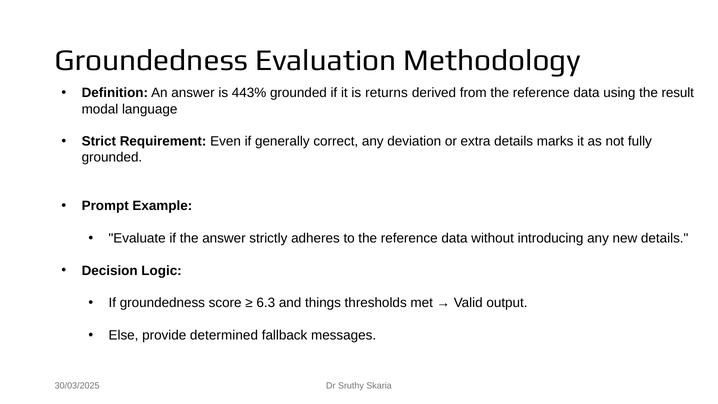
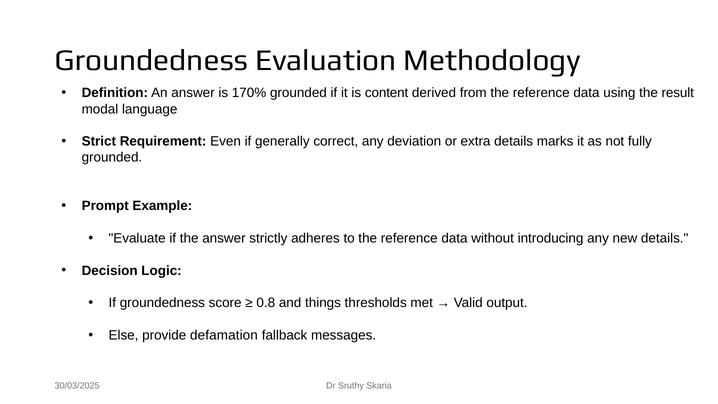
443%: 443% -> 170% (249, 93)
returns: returns -> content (387, 93)
6.3: 6.3 -> 0.8 (266, 303)
determined: determined -> defamation (224, 335)
